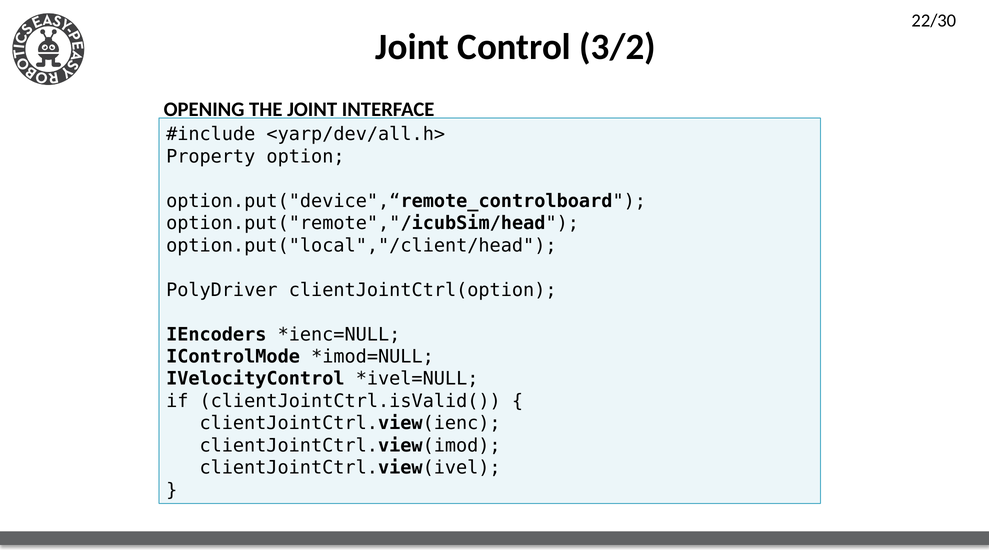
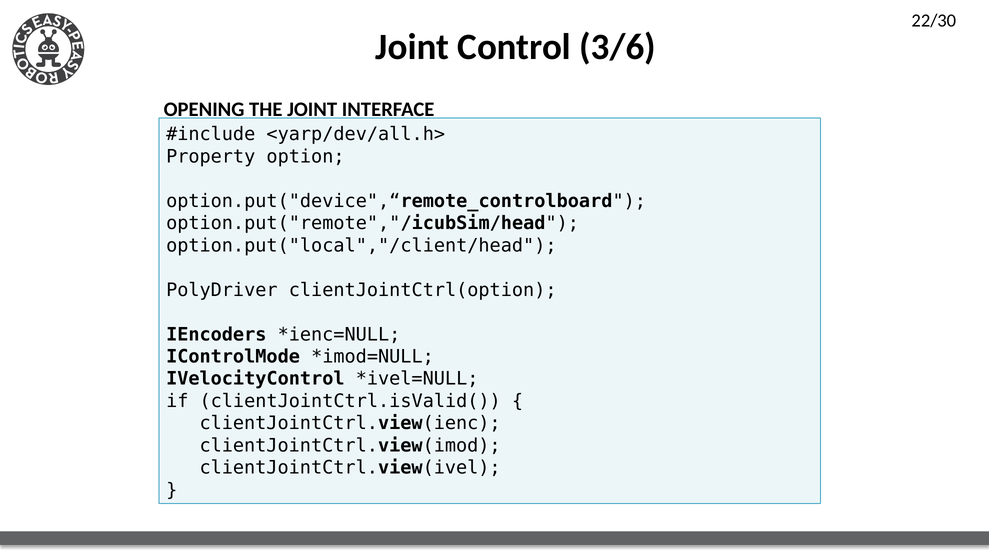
3/2: 3/2 -> 3/6 (618, 47)
